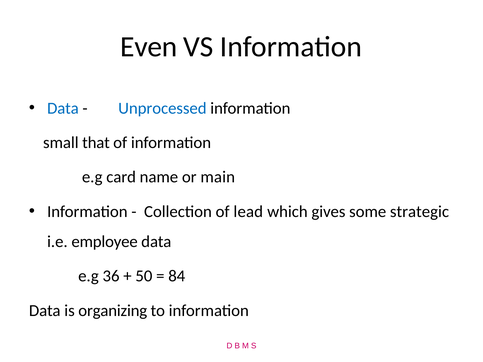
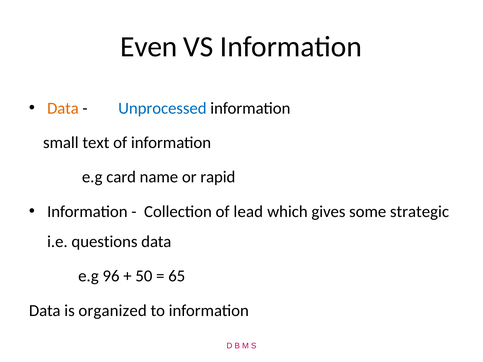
Data colour: blue -> orange (63, 108)
that: that -> text (96, 143)
main: main -> rapid (218, 177)
employee: employee -> questions (104, 242)
36: 36 -> 96 (111, 276)
84: 84 -> 65 (177, 276)
organizing: organizing -> organized (113, 311)
